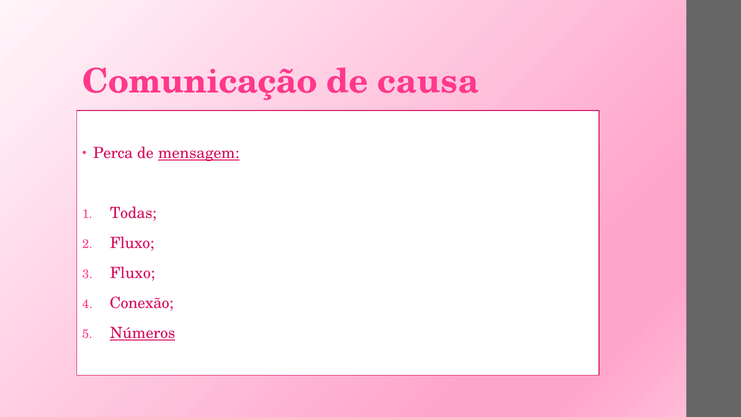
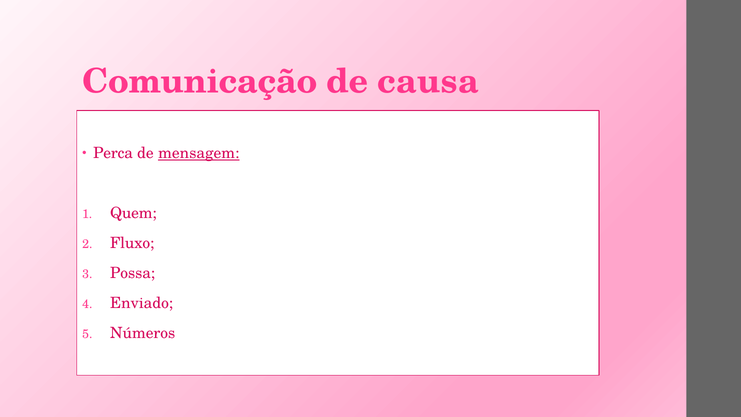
Todas: Todas -> Quem (133, 213)
Fluxo: Fluxo -> Possa (133, 273)
Conexão: Conexão -> Enviado (142, 303)
Números underline: present -> none (143, 333)
